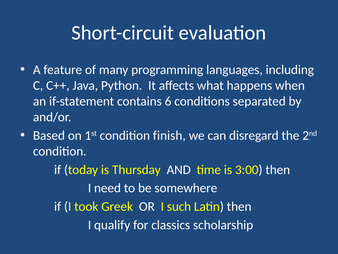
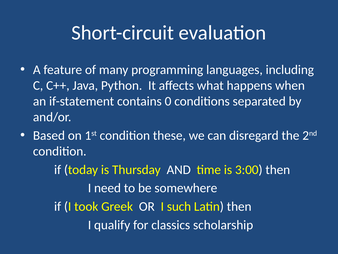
6: 6 -> 0 (168, 101)
finish: finish -> these (169, 135)
